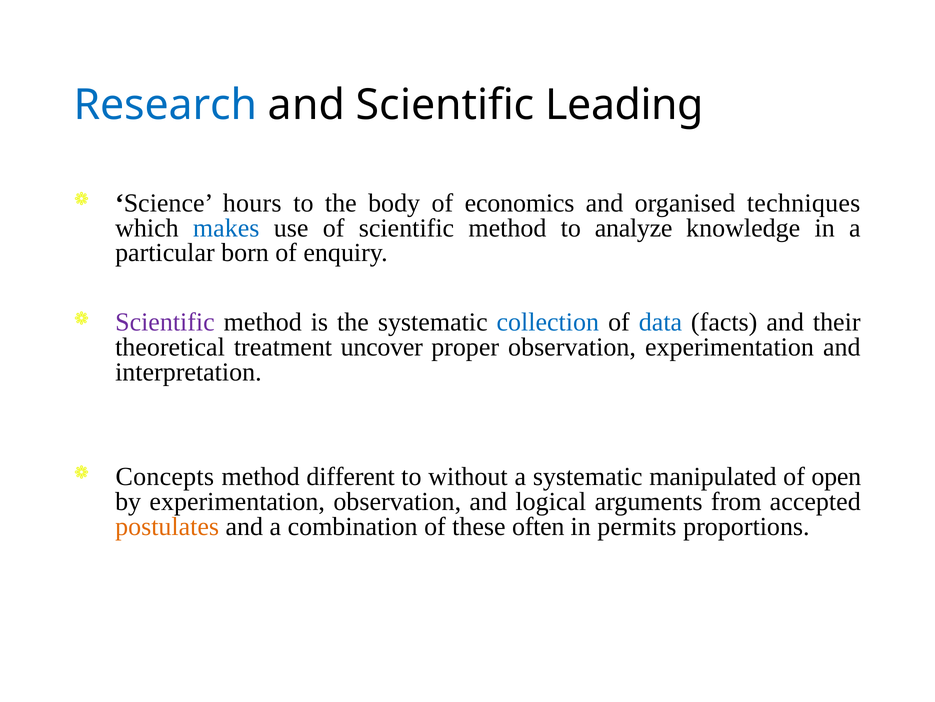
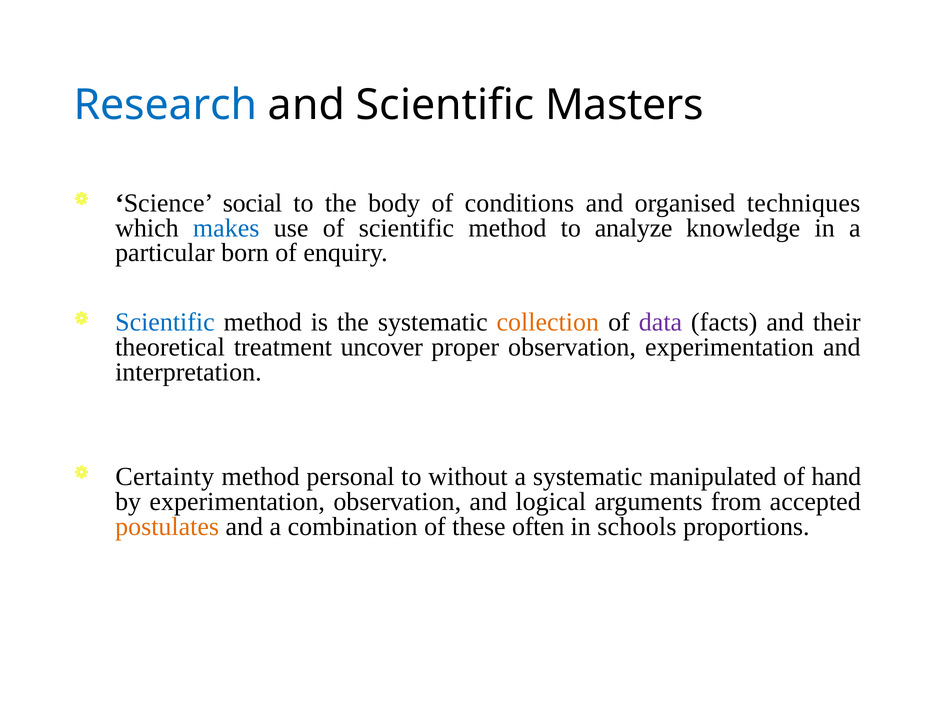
Leading: Leading -> Masters (624, 105)
hours: hours -> social (252, 203)
economics: economics -> conditions (519, 203)
Scientific colour: purple -> blue (165, 322)
collection colour: blue -> orange (548, 322)
data colour: blue -> purple (660, 322)
Concepts: Concepts -> Certainty (165, 476)
different: different -> personal (351, 476)
open: open -> hand (836, 476)
permits: permits -> schools (637, 526)
